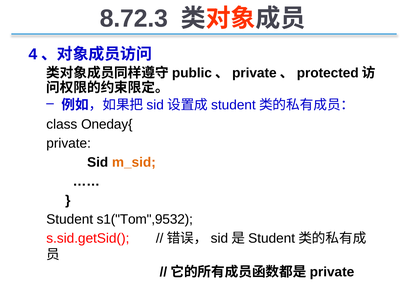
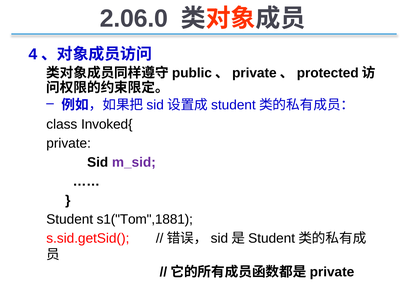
8.72.3: 8.72.3 -> 2.06.0 (134, 19)
Oneday{: Oneday{ -> Invoked{ (107, 124)
m_sid colour: orange -> purple (134, 162)
s1("Tom",9532: s1("Tom",9532 -> s1("Tom",1881 (145, 219)
